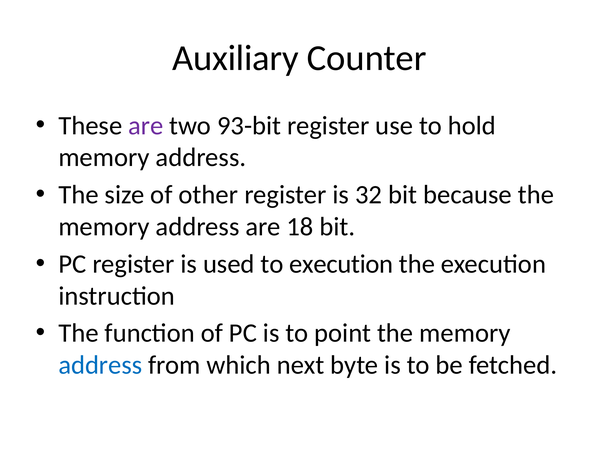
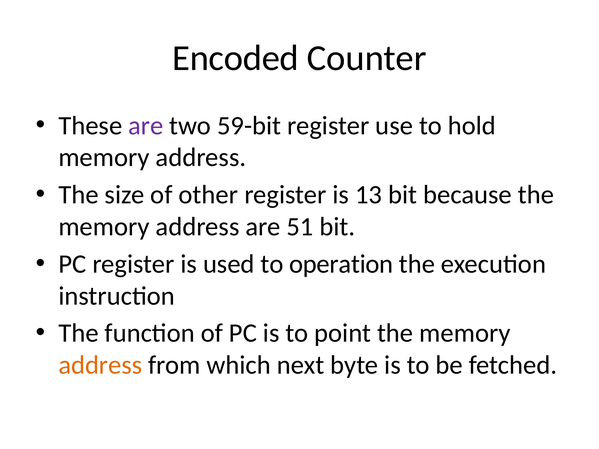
Auxiliary: Auxiliary -> Encoded (235, 58)
93-bit: 93-bit -> 59-bit (249, 126)
32: 32 -> 13 (369, 195)
18: 18 -> 51 (300, 227)
to execution: execution -> operation (341, 264)
address colour: blue -> orange (100, 365)
